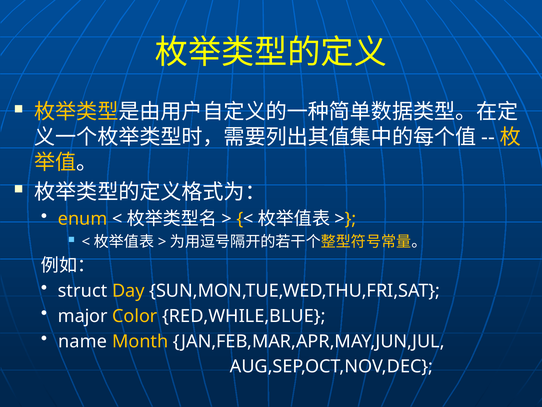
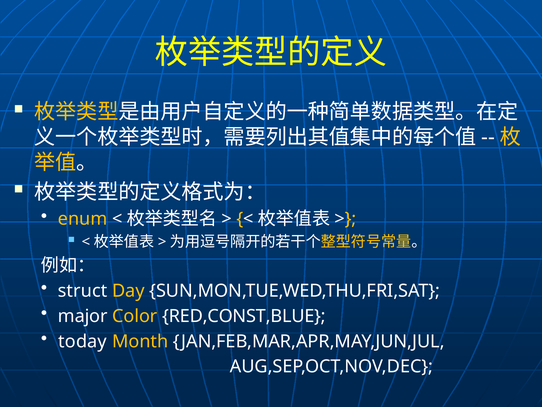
RED,WHILE,BLUE: RED,WHILE,BLUE -> RED,CONST,BLUE (244, 316)
name: name -> today (83, 341)
